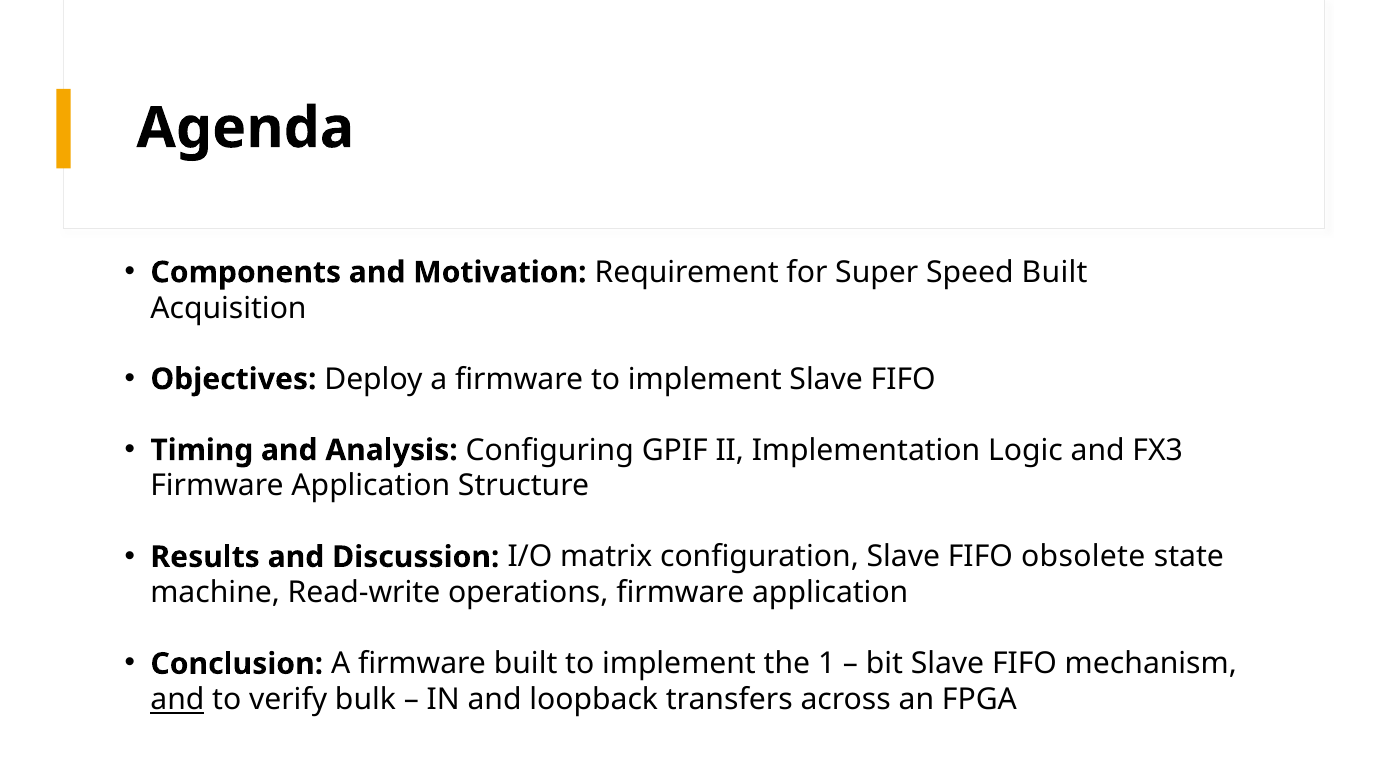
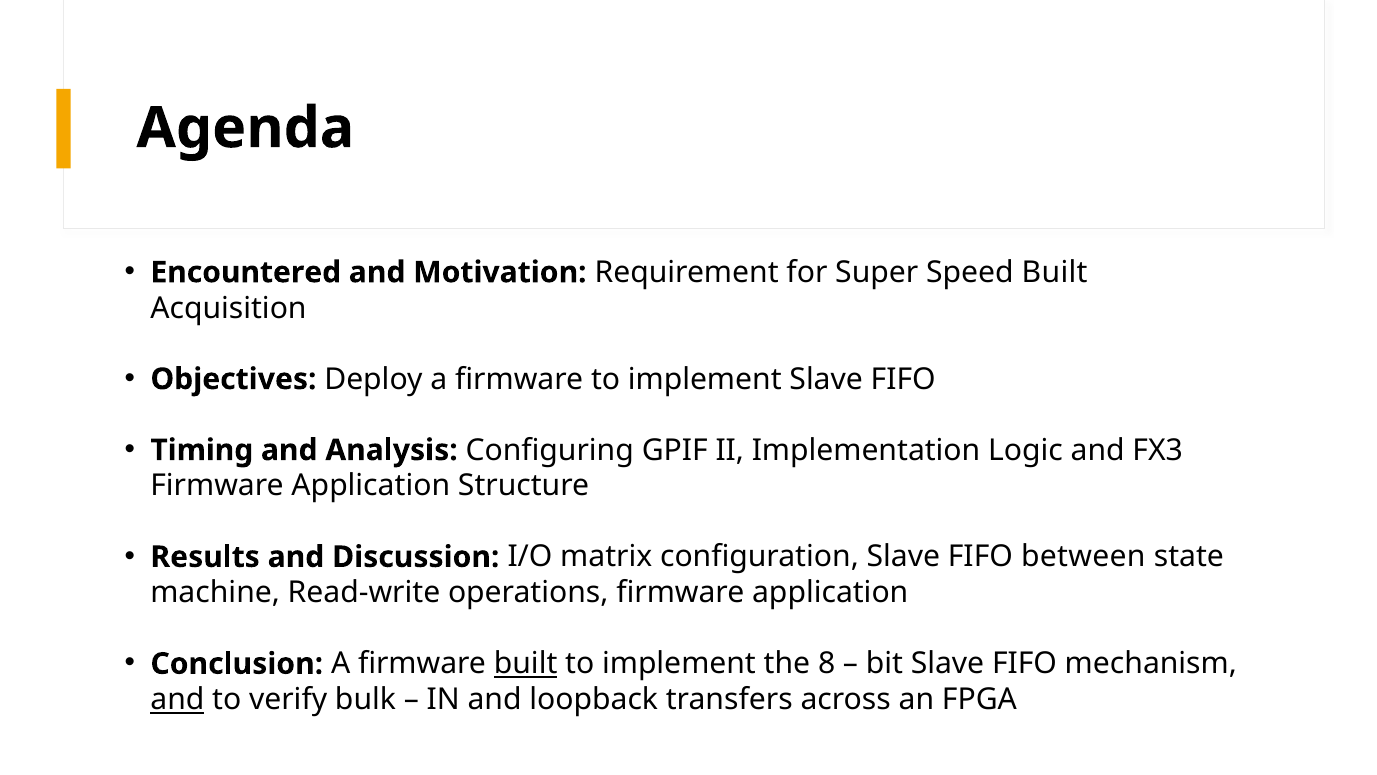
Components: Components -> Encountered (246, 272)
obsolete: obsolete -> between (1083, 557)
built underline: none -> present (526, 663)
1: 1 -> 8 (827, 663)
